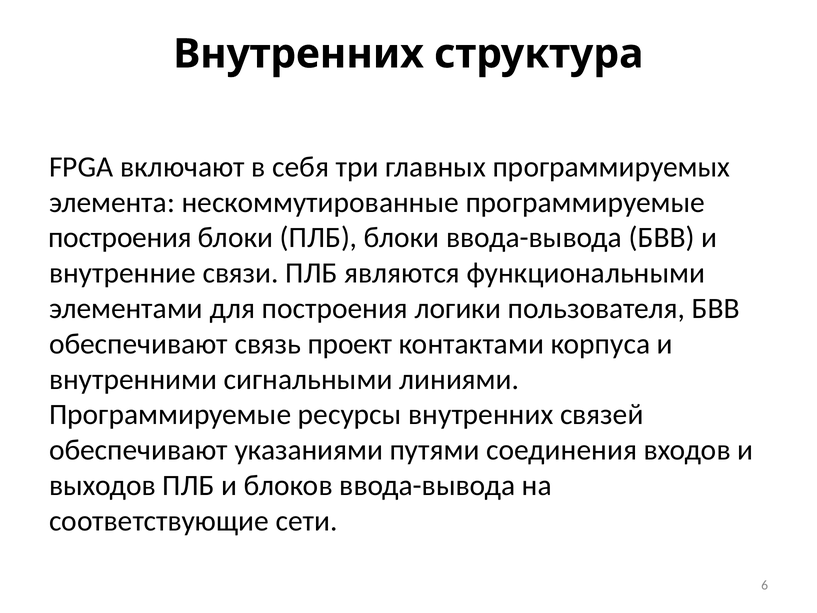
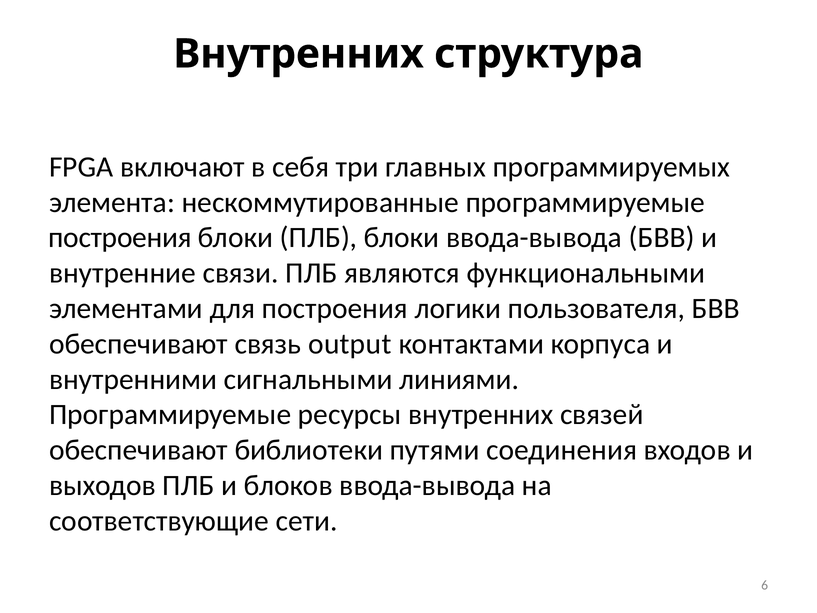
проект: проект -> output (350, 344)
указаниями: указаниями -> библиотеки (309, 450)
